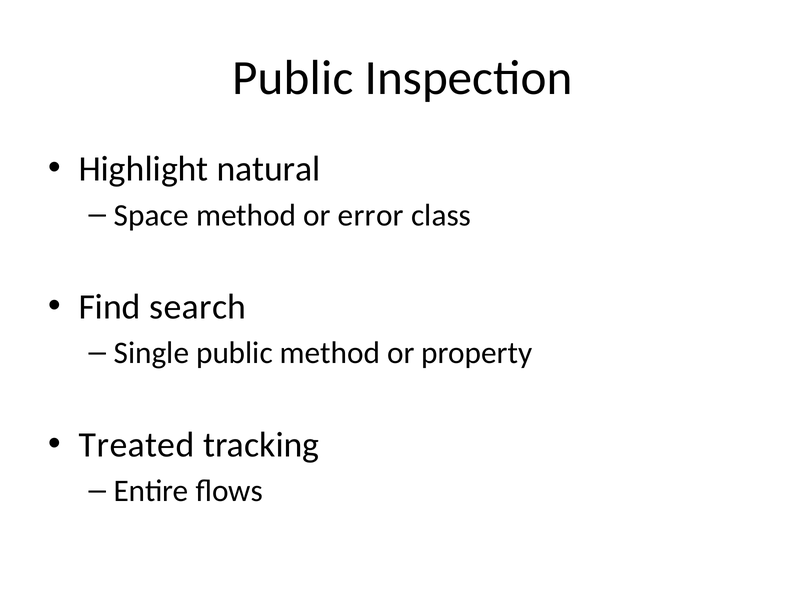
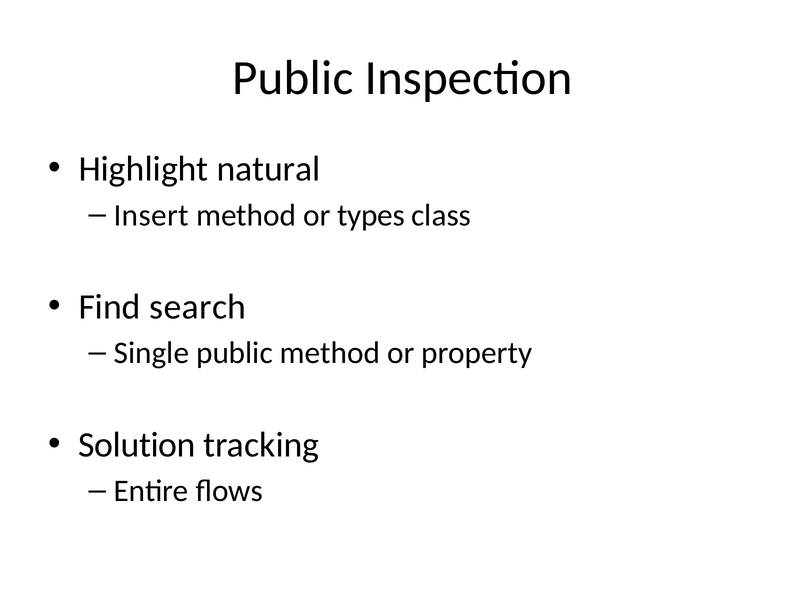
Space: Space -> Insert (151, 215)
error: error -> types (371, 215)
Treated: Treated -> Solution (137, 445)
